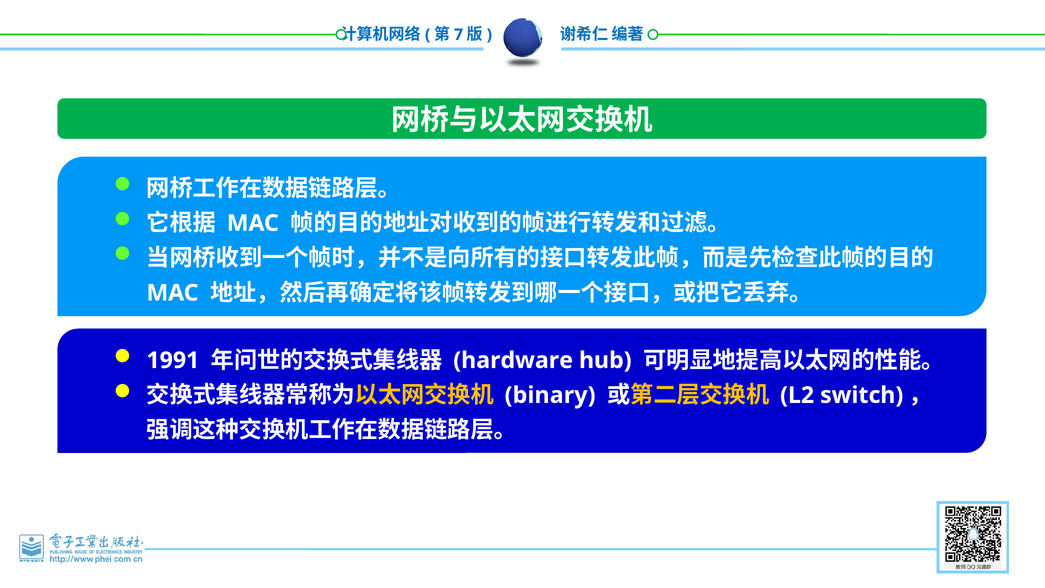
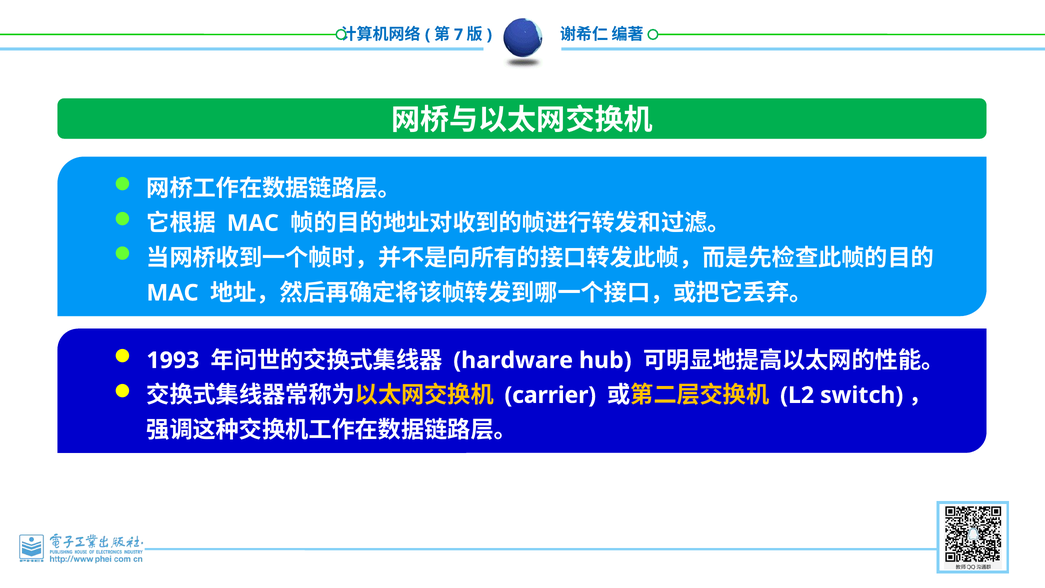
1991: 1991 -> 1993 (173, 360)
binary: binary -> carrier (550, 395)
